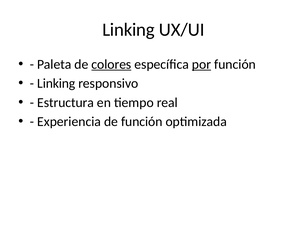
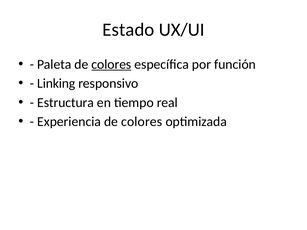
Linking: Linking -> Estado (128, 30)
por underline: present -> none (201, 64)
Experiencia de función: función -> colores (142, 122)
